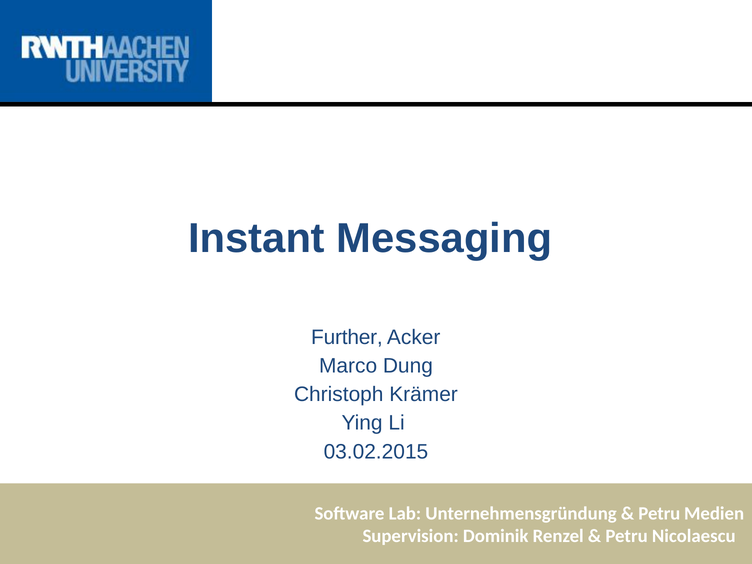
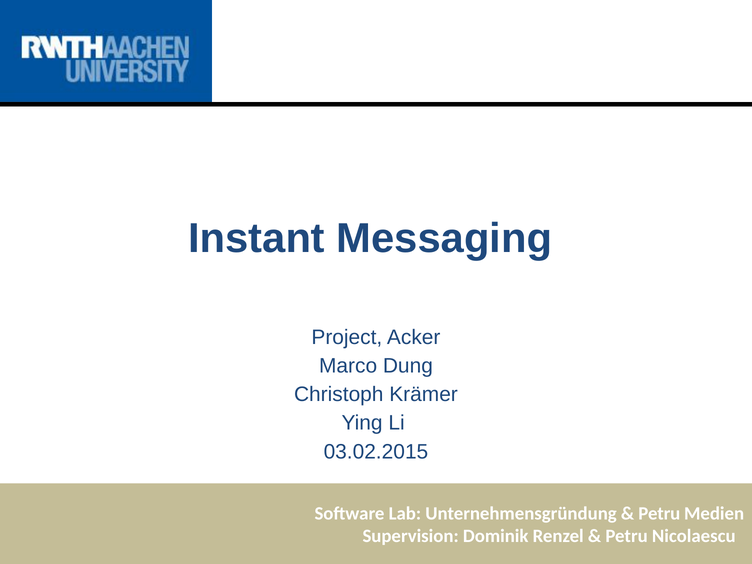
Further: Further -> Project (347, 337)
